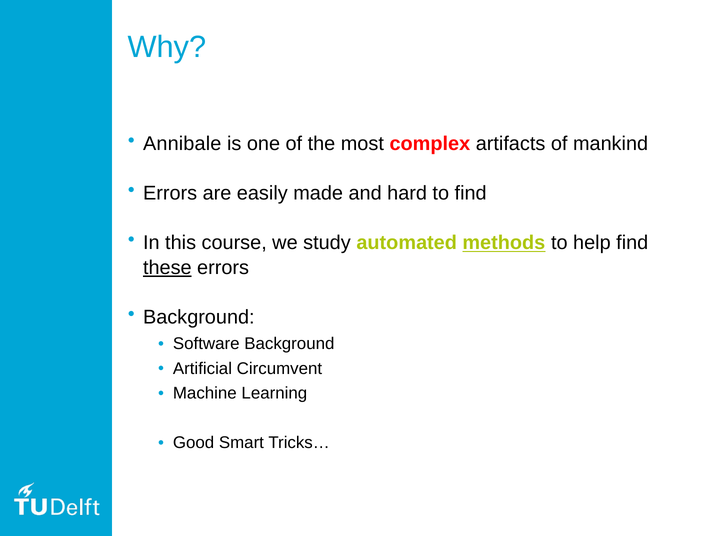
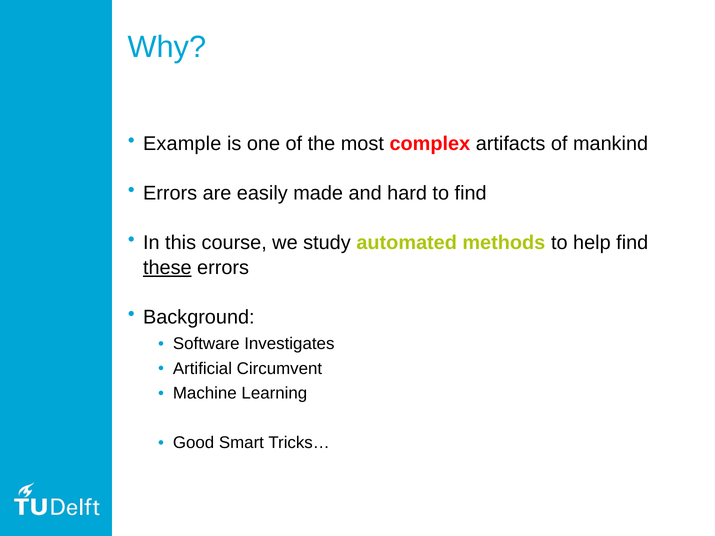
Annibale: Annibale -> Example (182, 144)
methods underline: present -> none (504, 243)
Software Background: Background -> Investigates (289, 344)
